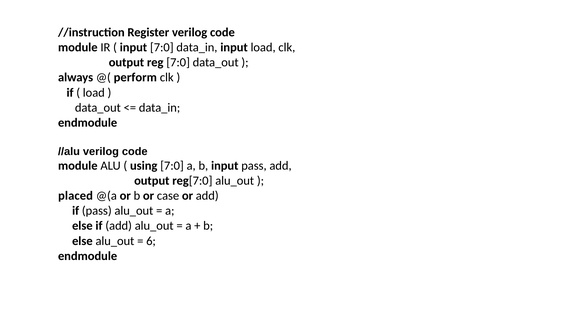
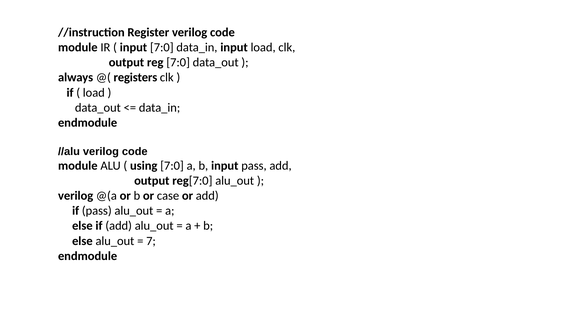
perform: perform -> registers (135, 77)
placed: placed -> verilog (76, 196)
6: 6 -> 7 (151, 241)
